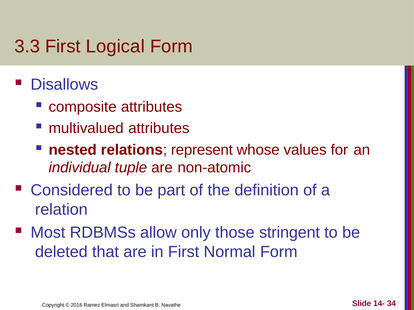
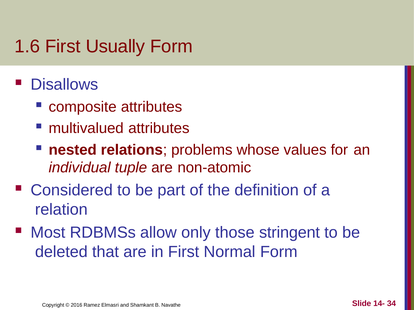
3.3: 3.3 -> 1.6 (27, 46)
Logical: Logical -> Usually (115, 46)
represent: represent -> problems (202, 150)
